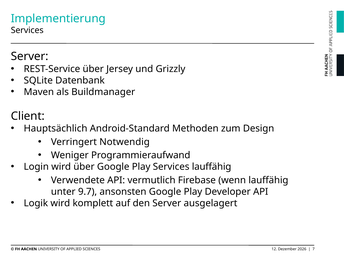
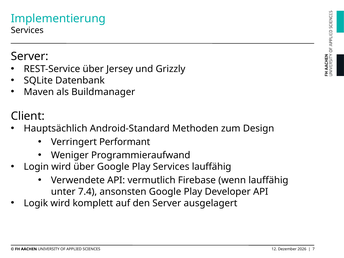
Notwendig: Notwendig -> Performant (125, 142)
9.7: 9.7 -> 7.4 (88, 192)
